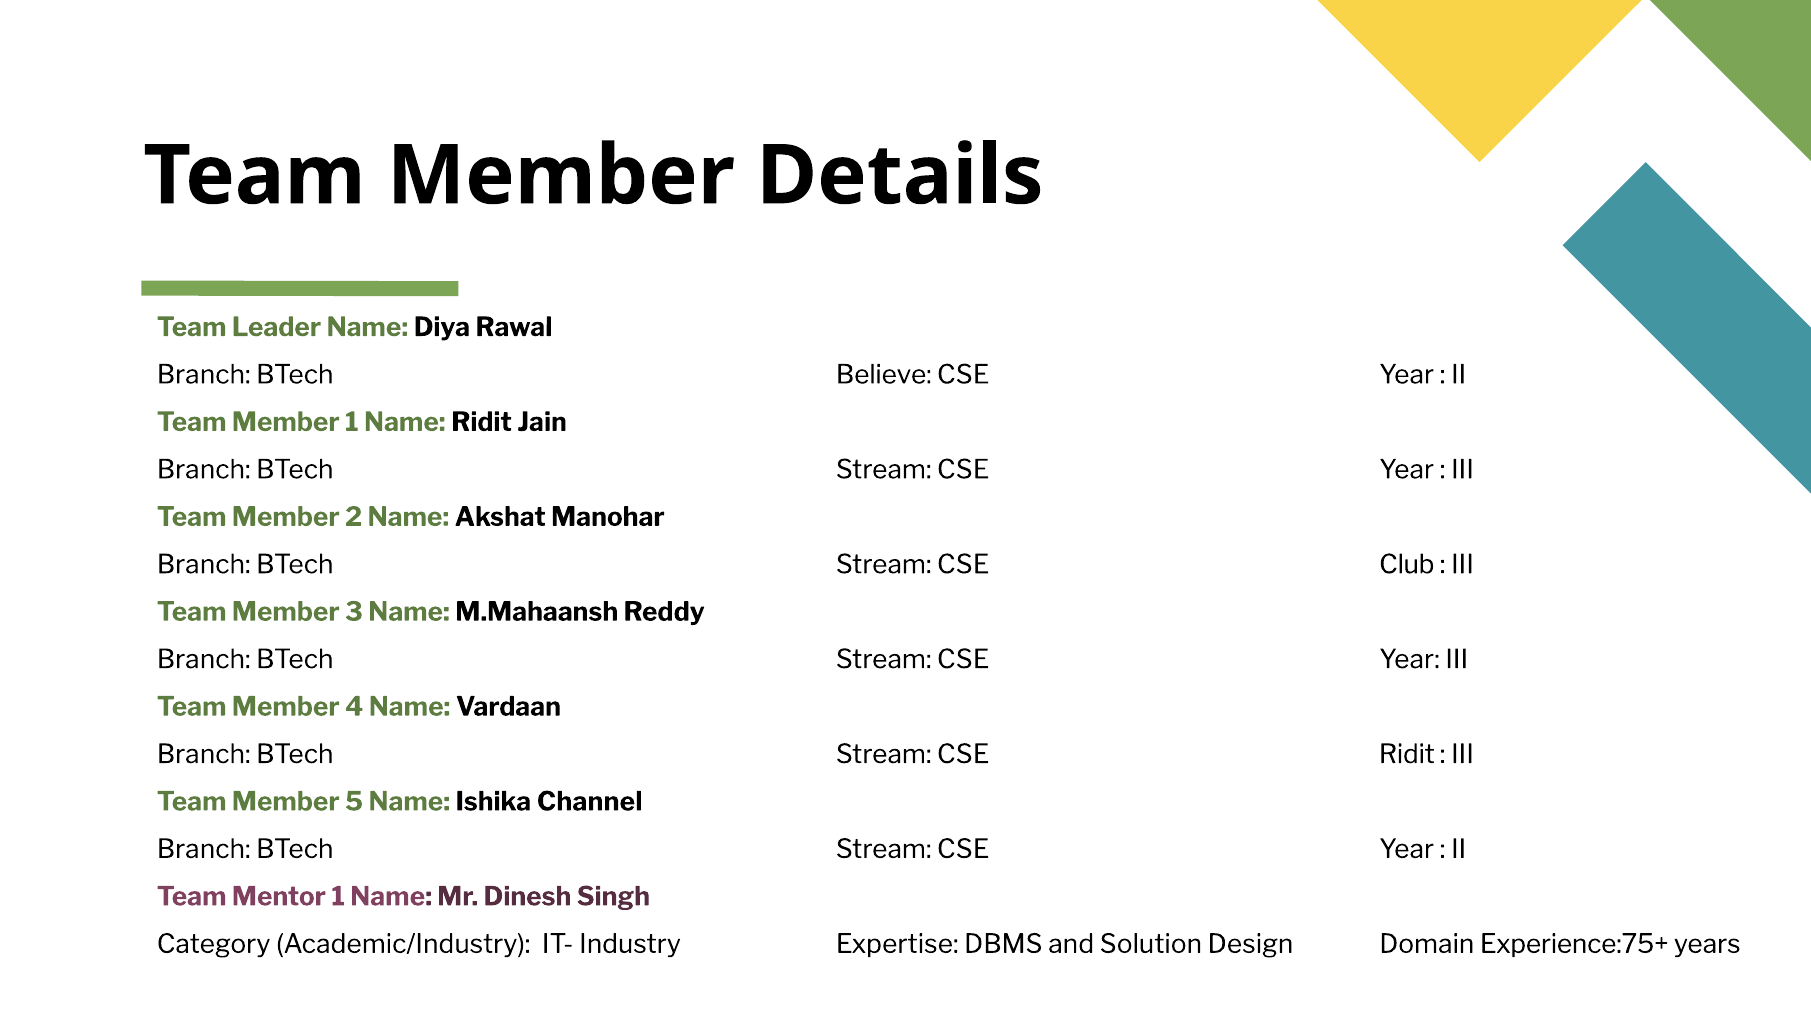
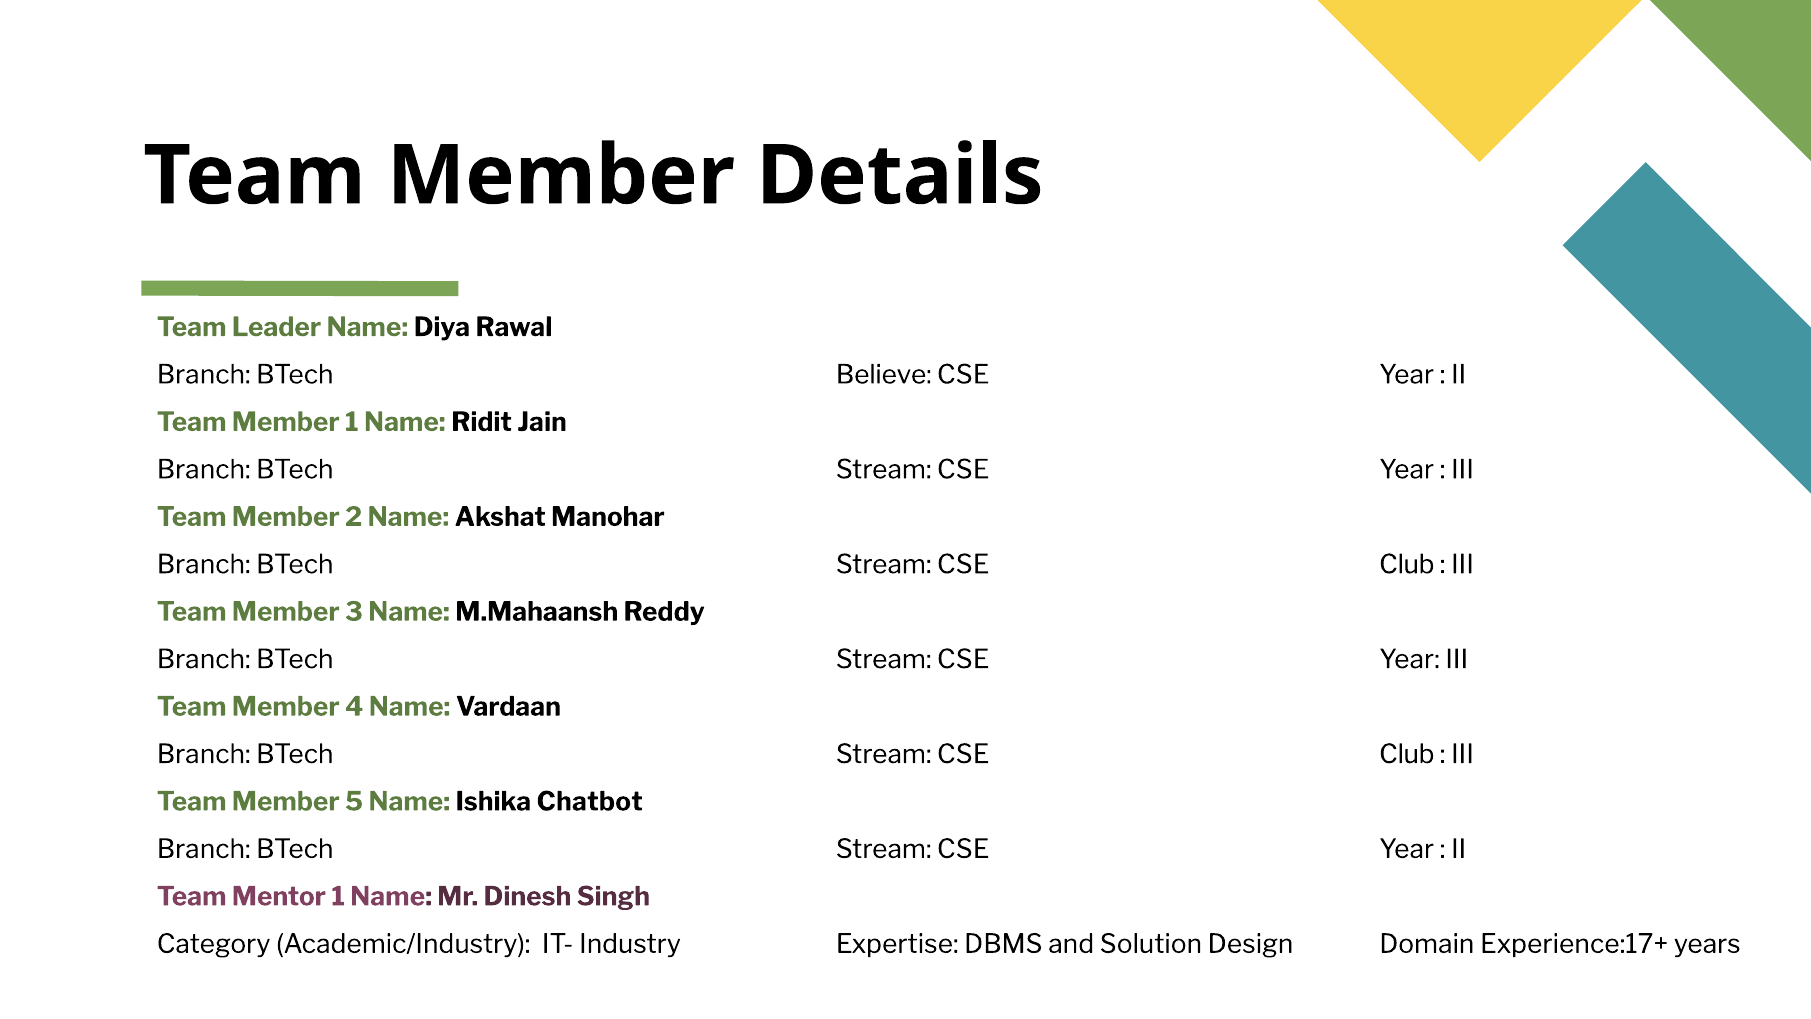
Ridit: Ridit -> Club (1407, 754)
Channel: Channel -> Chatbot (590, 802)
Experience:75+: Experience:75+ -> Experience:17+ (1574, 944)
